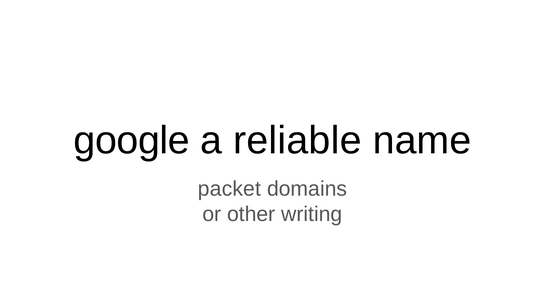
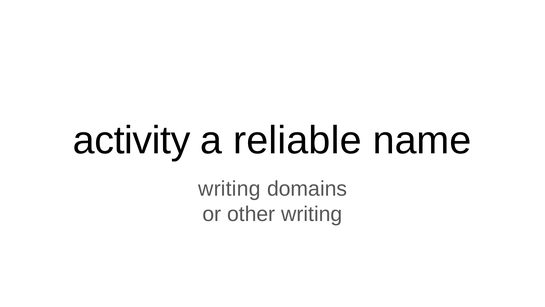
google: google -> activity (132, 140)
packet: packet -> writing (229, 189)
